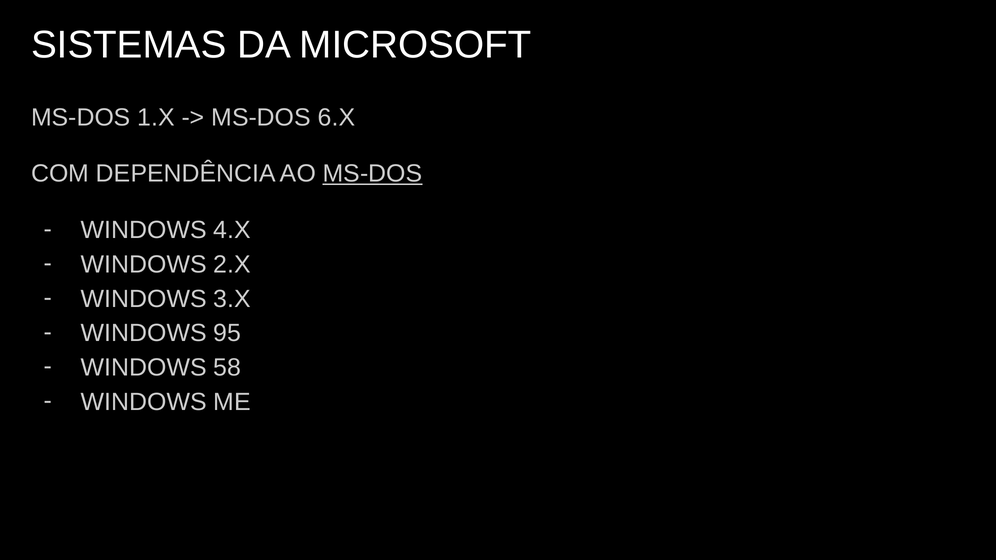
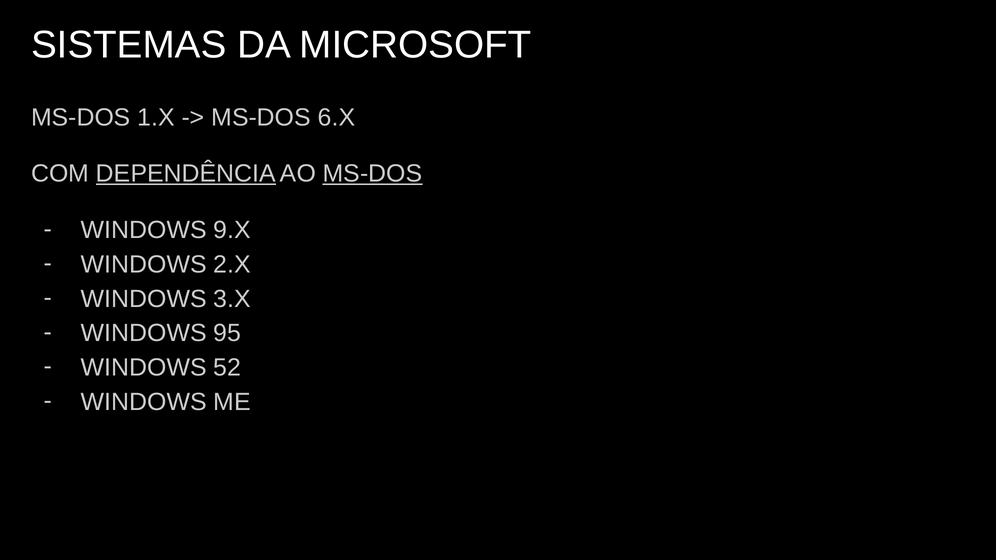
DEPENDÊNCIA underline: none -> present (186, 174)
4.X: 4.X -> 9.X (232, 230)
58: 58 -> 52 (227, 368)
